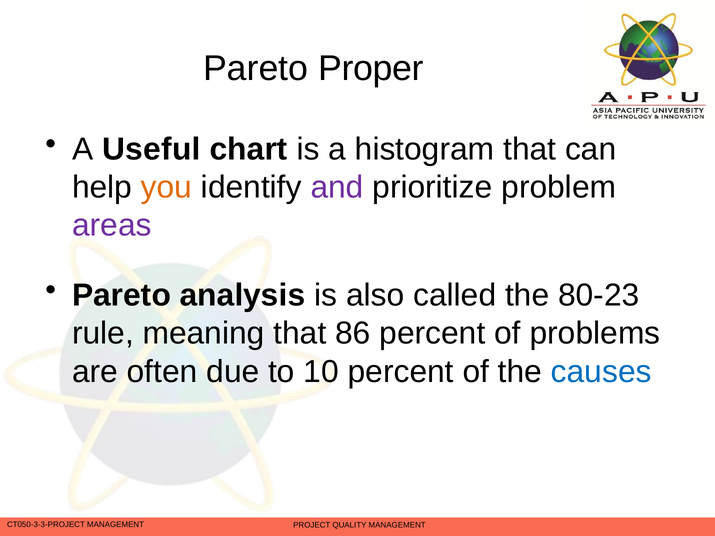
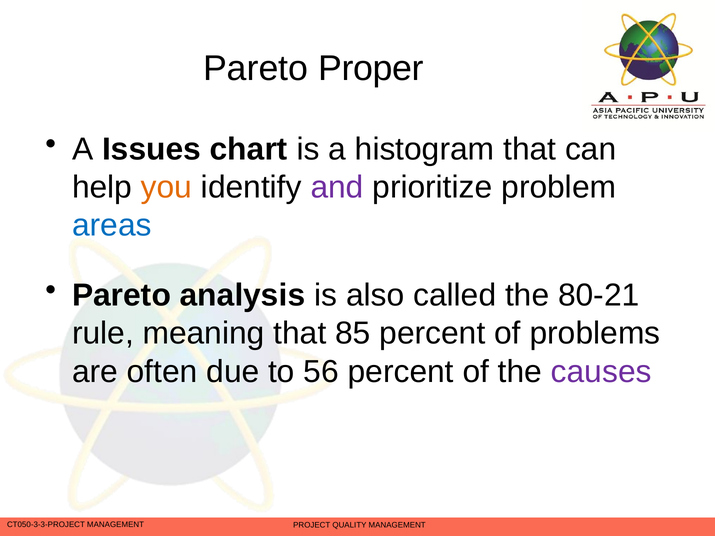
Useful: Useful -> Issues (152, 149)
areas colour: purple -> blue (112, 226)
80-23: 80-23 -> 80-21 (599, 295)
86: 86 -> 85 (353, 334)
10: 10 -> 56 (321, 372)
causes colour: blue -> purple (601, 372)
